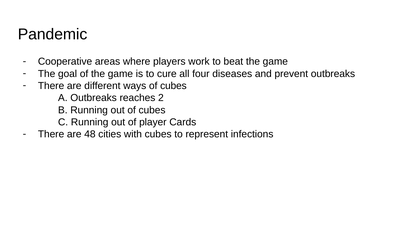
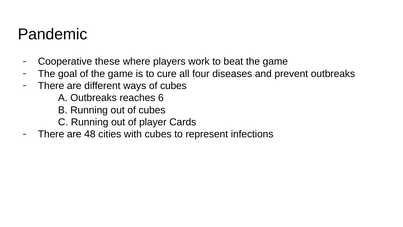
areas: areas -> these (107, 62)
2: 2 -> 6 (161, 98)
